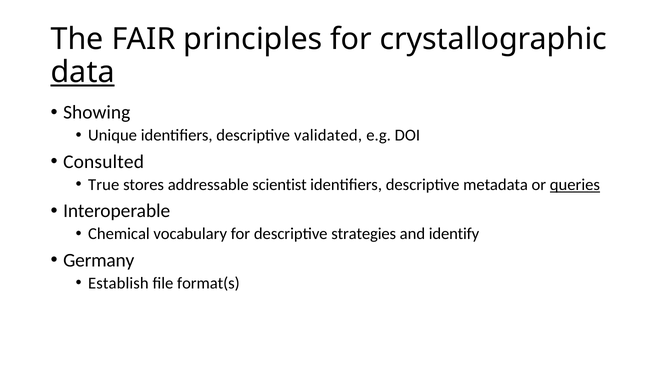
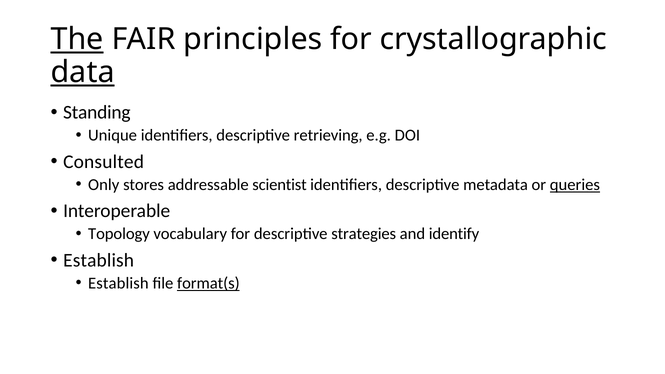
The underline: none -> present (77, 39)
Showing: Showing -> Standing (97, 112)
validated: validated -> retrieving (328, 135)
True: True -> Only (104, 185)
Chemical: Chemical -> Topology (119, 234)
Germany: Germany -> Establish (99, 260)
format(s underline: none -> present (208, 283)
